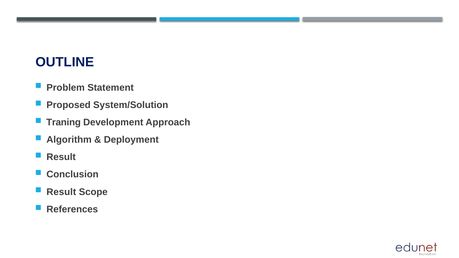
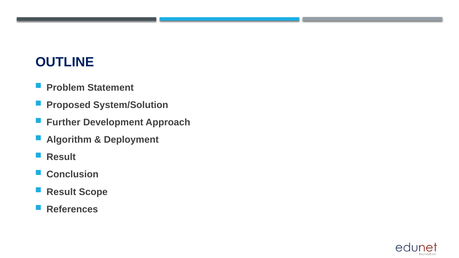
Traning: Traning -> Further (63, 122)
